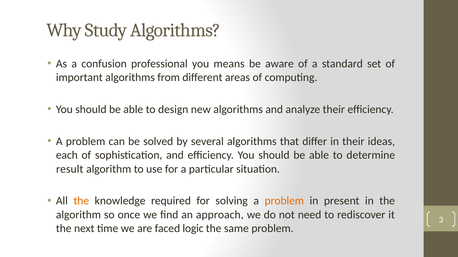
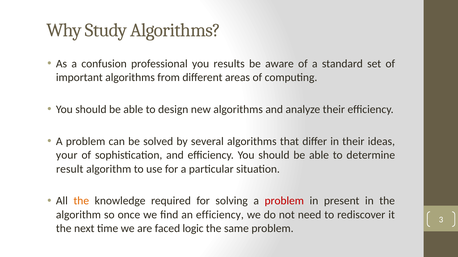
means: means -> results (229, 64)
each: each -> your (67, 156)
problem colour: orange -> red (284, 201)
an approach: approach -> efficiency (220, 215)
